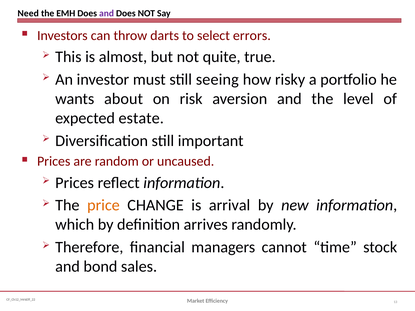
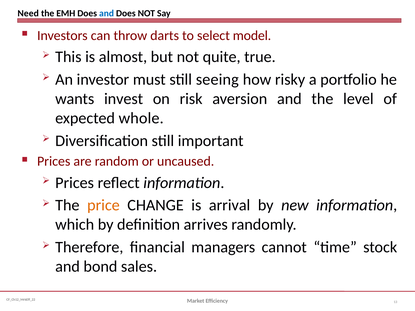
and colour: purple -> blue (107, 13)
errors: errors -> model (252, 36)
about: about -> invest (124, 99)
estate: estate -> whole (141, 118)
